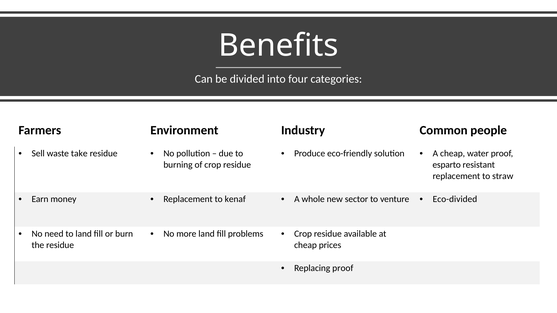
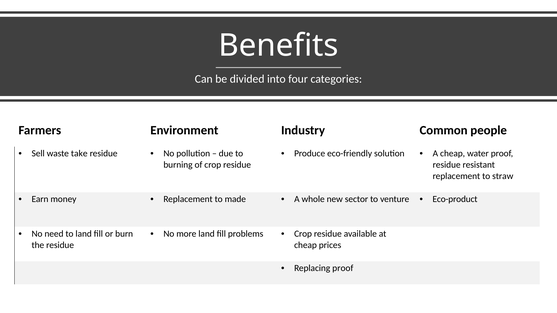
esparto: esparto -> residue (447, 165)
kenaf: kenaf -> made (235, 199)
Eco-divided: Eco-divided -> Eco-product (455, 199)
